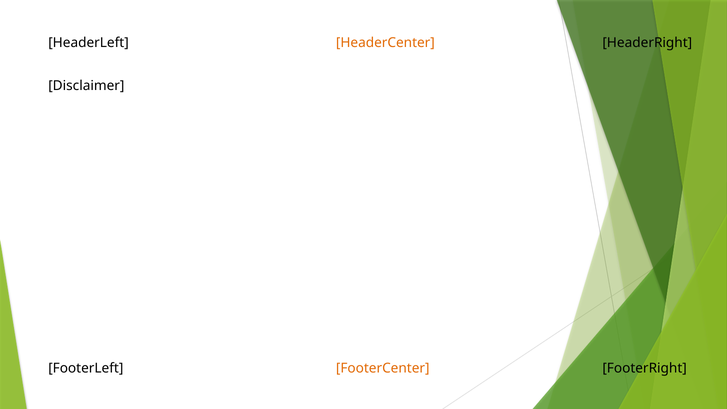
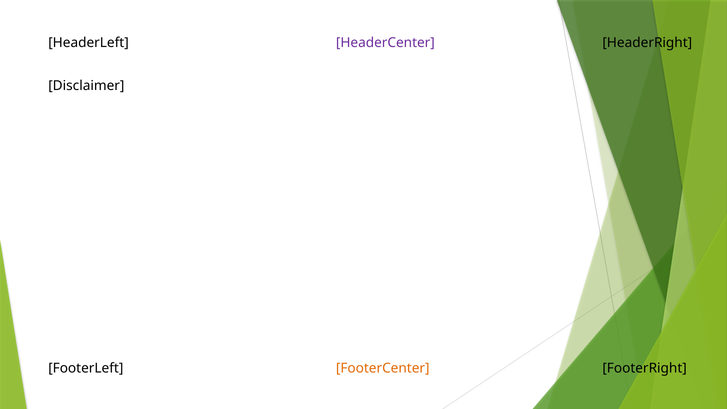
HeaderCenter colour: orange -> purple (385, 43)
